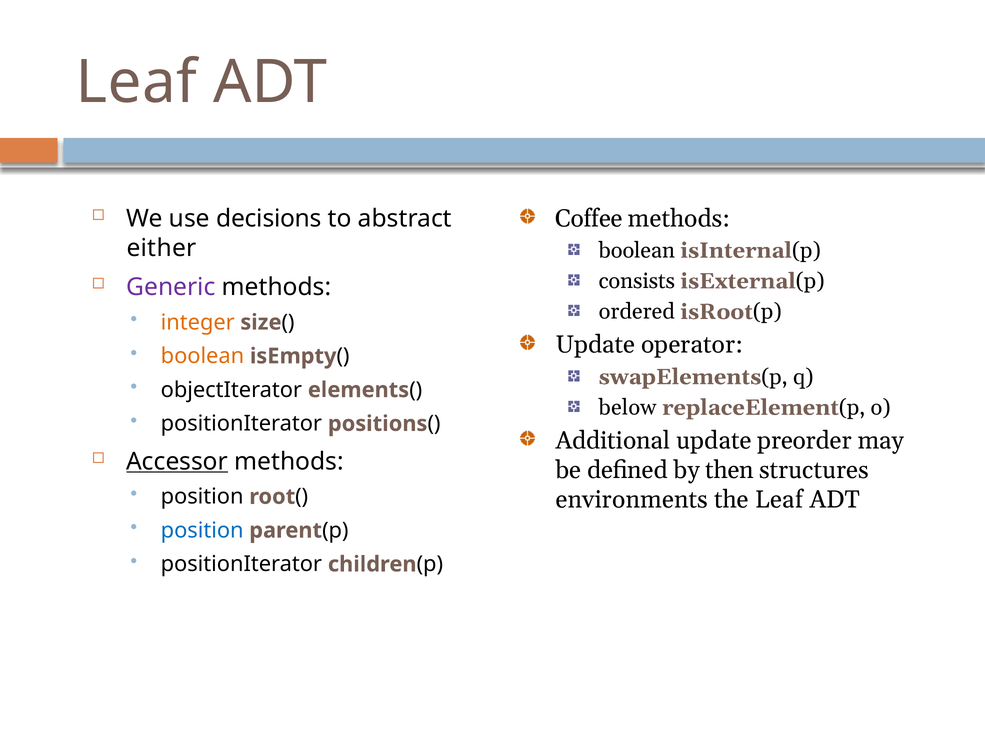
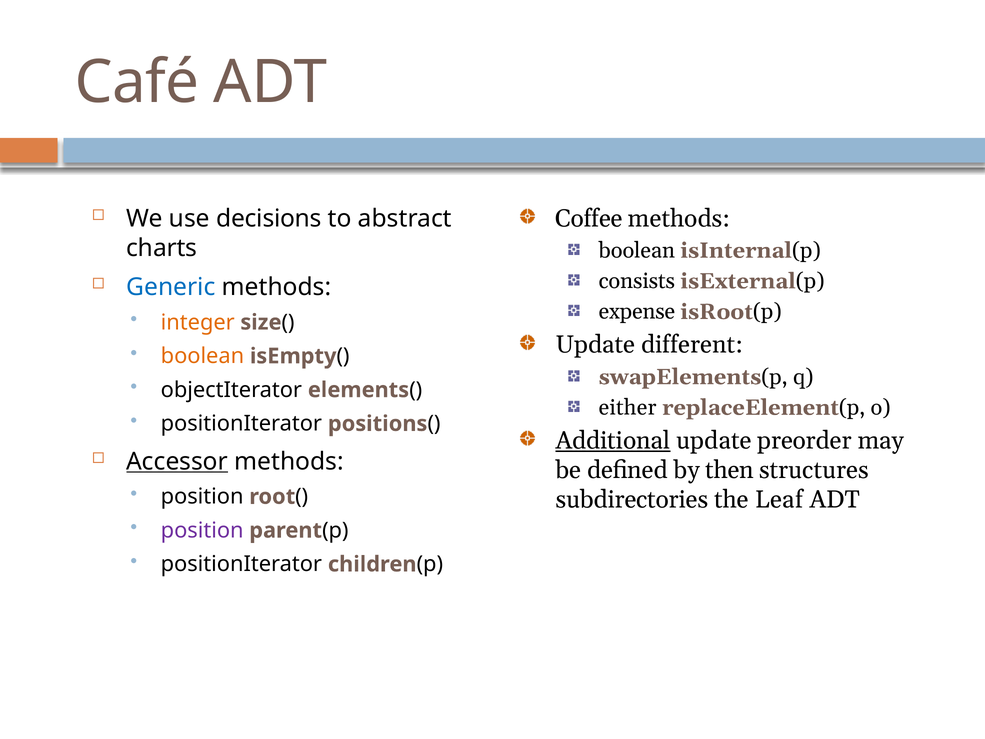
Leaf: Leaf -> Café (137, 82)
either: either -> charts (162, 248)
Generic colour: purple -> blue (171, 287)
ordered: ordered -> expense (637, 312)
operator: operator -> different (692, 345)
below: below -> either (628, 407)
Additional underline: none -> present (613, 440)
environments: environments -> subdirectories (632, 500)
position colour: blue -> purple (202, 530)
